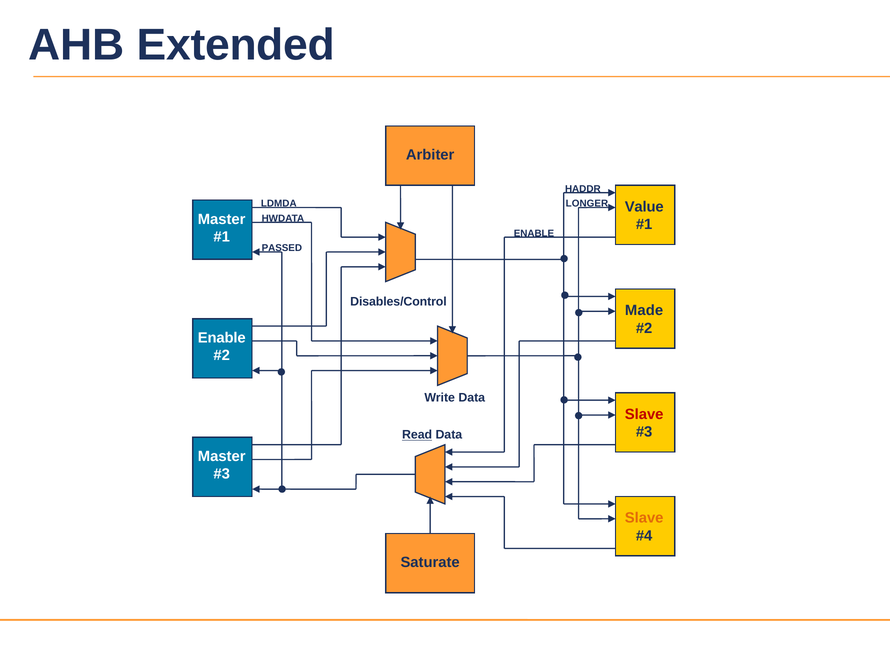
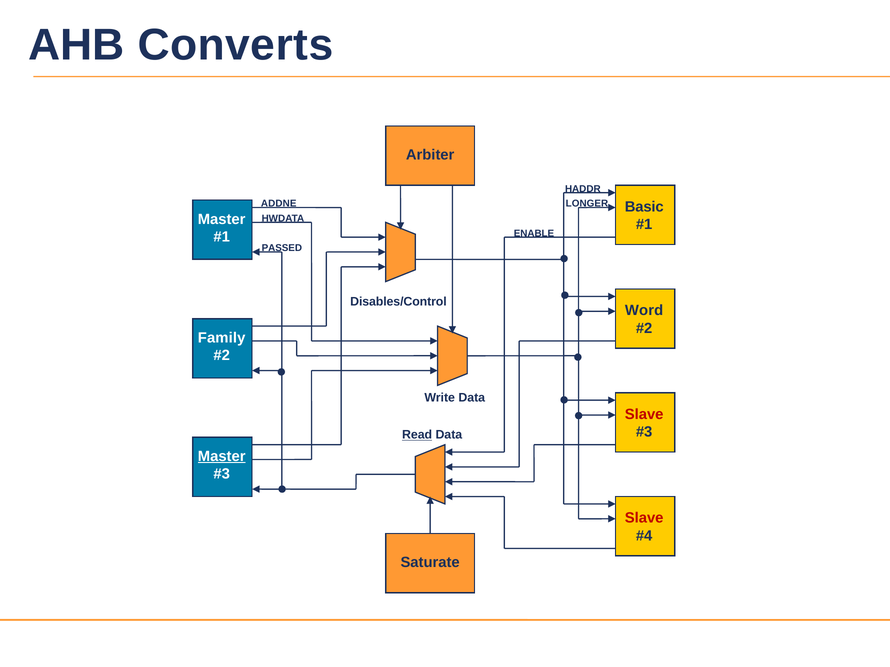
Extended: Extended -> Converts (235, 45)
LDMDA: LDMDA -> ADDNE (279, 204)
Value: Value -> Basic (644, 207)
Made: Made -> Word (644, 311)
Enable: Enable -> Family (222, 338)
Master underline: none -> present (222, 457)
Slave colour: orange -> red (644, 518)
